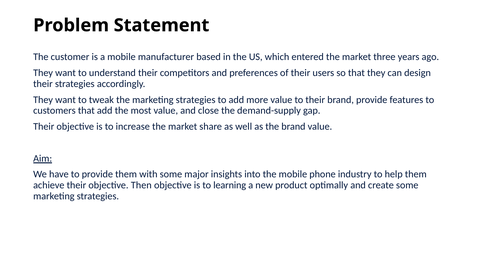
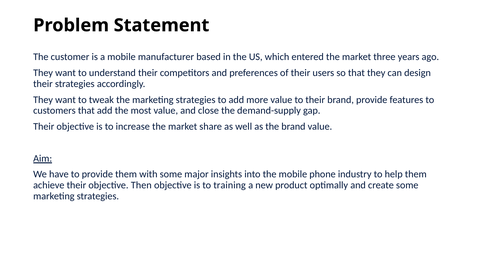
learning: learning -> training (230, 185)
